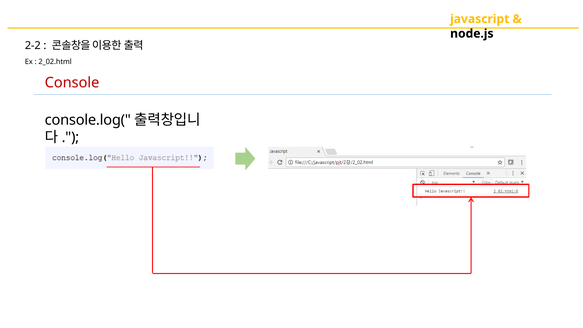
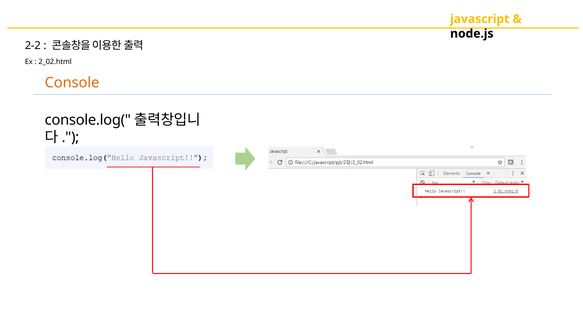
Console colour: red -> orange (72, 83)
